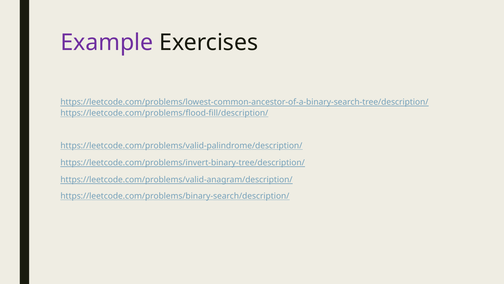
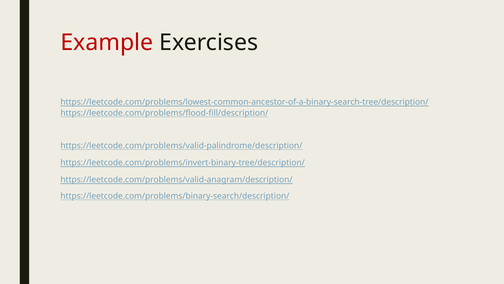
Example colour: purple -> red (107, 42)
